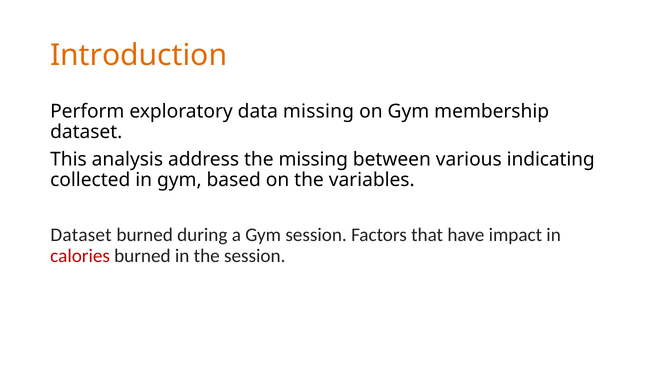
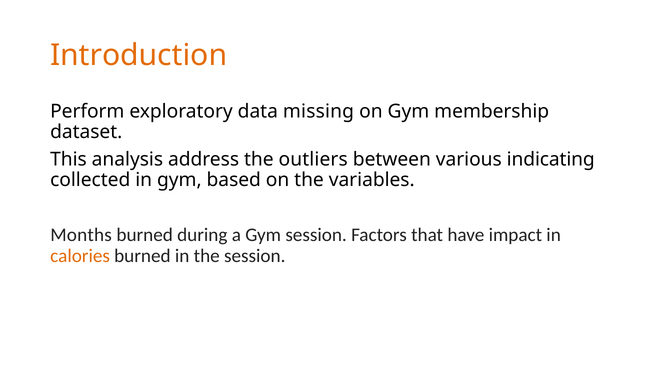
the missing: missing -> outliers (313, 159)
Dataset: Dataset -> Months (81, 235)
calories colour: red -> orange (80, 256)
